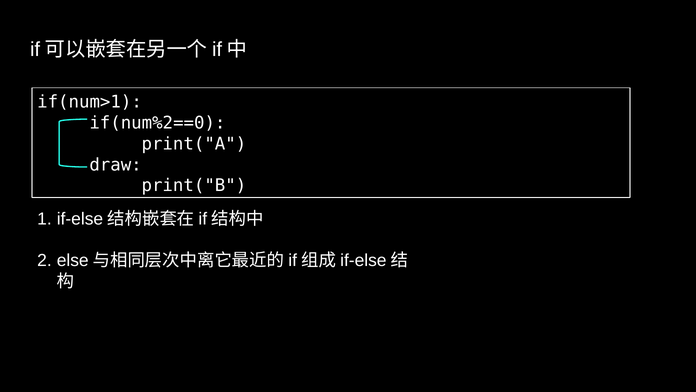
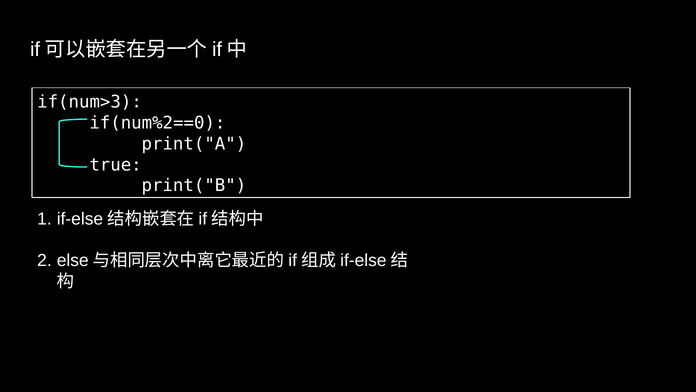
if(num>1: if(num>1 -> if(num>3 (90, 102)
draw: draw -> true (116, 165)
